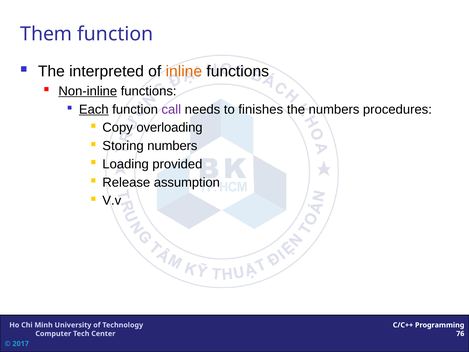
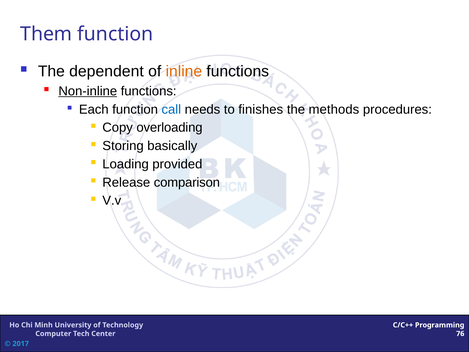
interpreted: interpreted -> dependent (106, 71)
Each underline: present -> none (94, 109)
call colour: purple -> blue (171, 109)
the numbers: numbers -> methods (334, 109)
Storing numbers: numbers -> basically (172, 146)
assumption: assumption -> comparison (187, 182)
